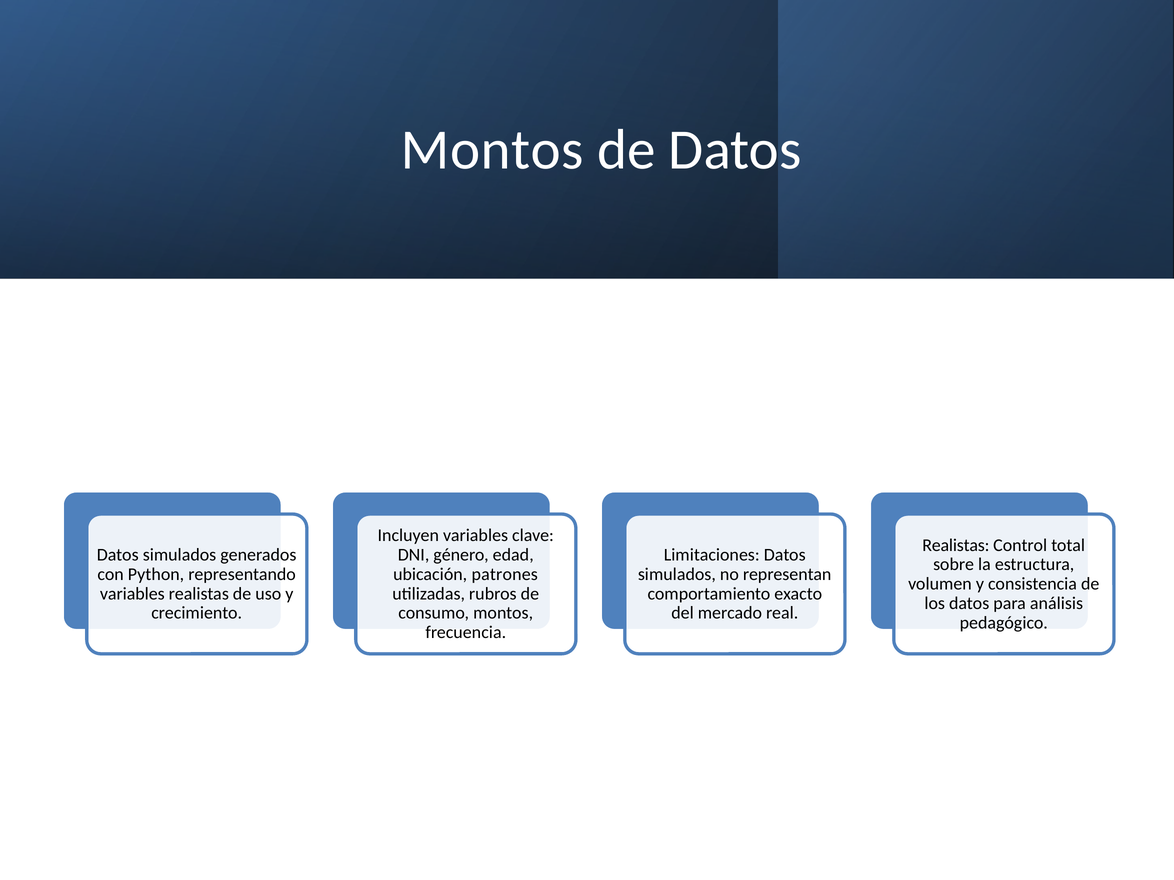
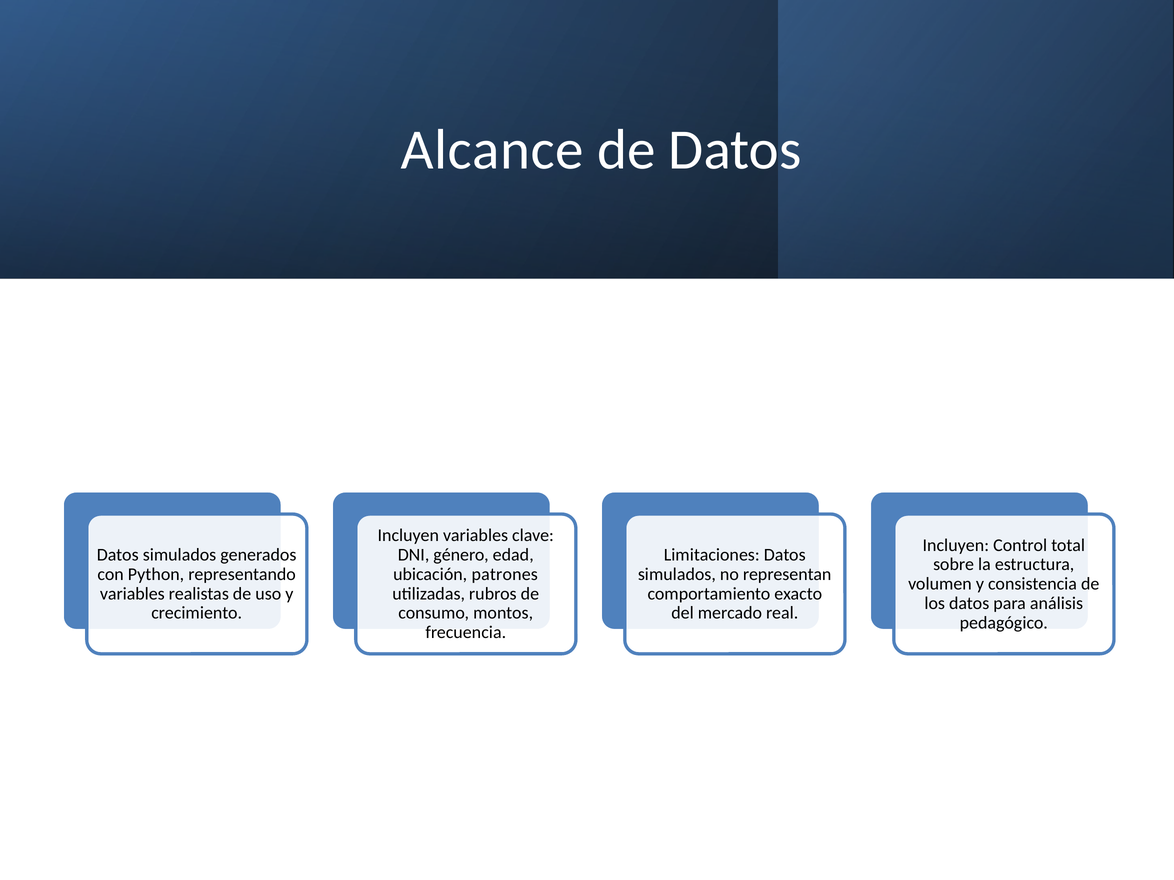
Montos: Montos -> Alcance (492, 150)
Realistas: Realistas -> Incluyen (956, 546)
